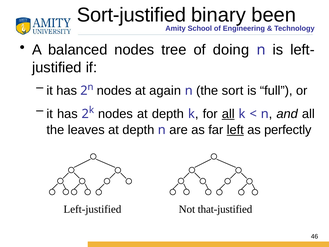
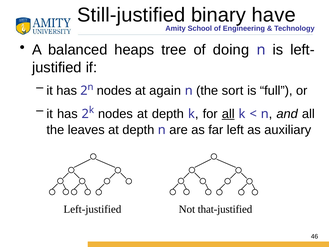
Sort-justified: Sort-justified -> Still-justified (131, 15)
been: been -> have (274, 15)
balanced nodes: nodes -> heaps (134, 50)
left underline: present -> none (235, 130)
perfectly: perfectly -> auxiliary (288, 130)
